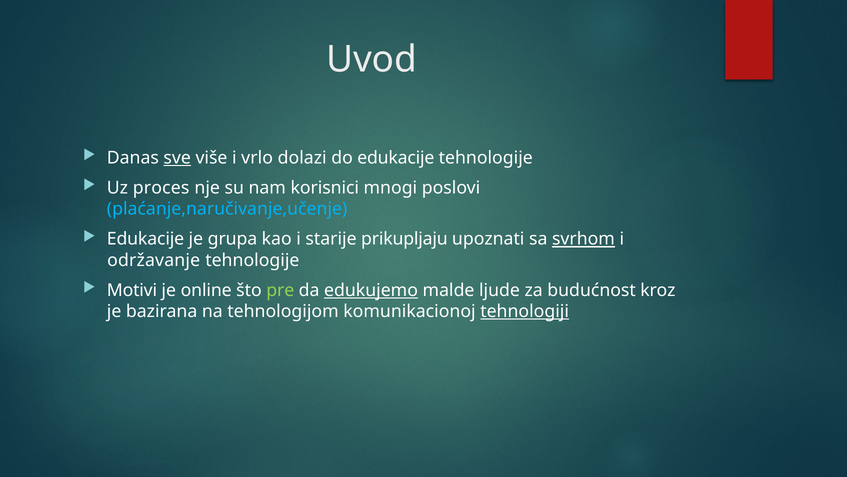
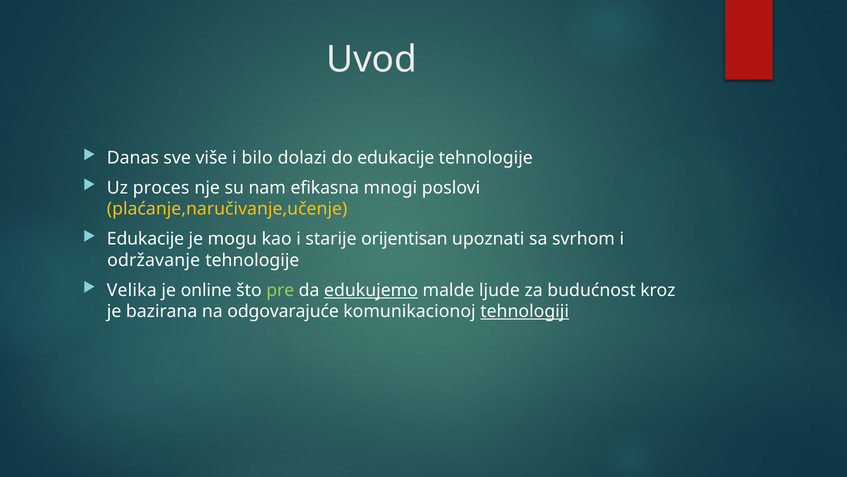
sve underline: present -> none (177, 158)
vrlo: vrlo -> bilo (257, 158)
korisnici: korisnici -> efikasna (325, 188)
plaćanje,naručivanje,učenje colour: light blue -> yellow (227, 209)
grupa: grupa -> mogu (232, 239)
prikupljaju: prikupljaju -> orijentisan (404, 239)
svrhom underline: present -> none (583, 239)
Motivi: Motivi -> Velika (132, 290)
tehnologijom: tehnologijom -> odgovarajuće (283, 311)
